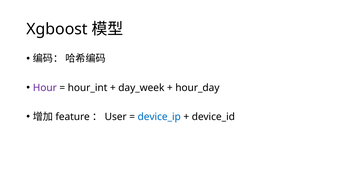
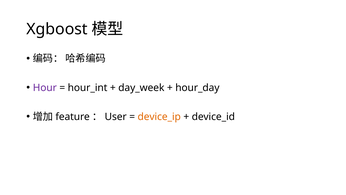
device_ip colour: blue -> orange (159, 117)
